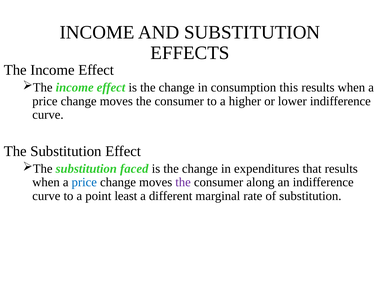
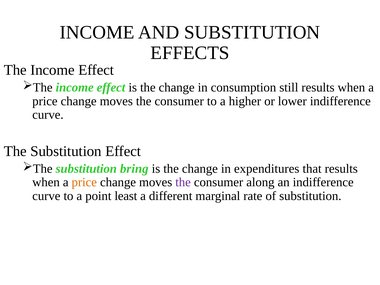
this: this -> still (289, 87)
faced: faced -> bring (134, 169)
price colour: blue -> orange (84, 182)
